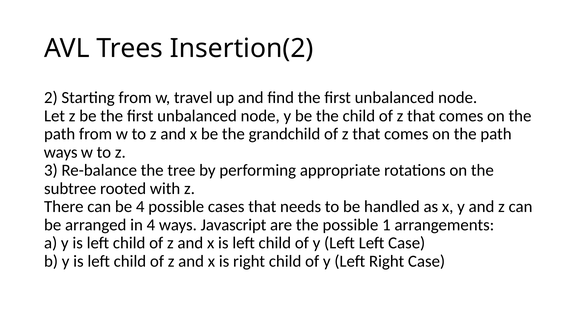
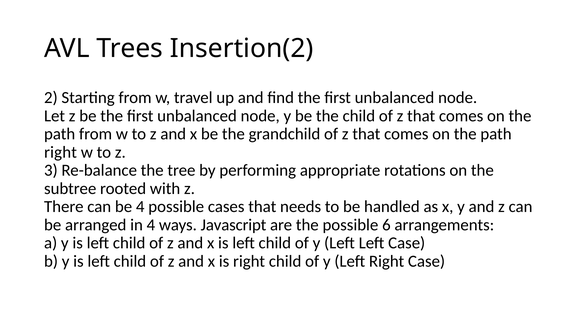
ways: ways -> right (60, 152)
1: 1 -> 6 (386, 225)
